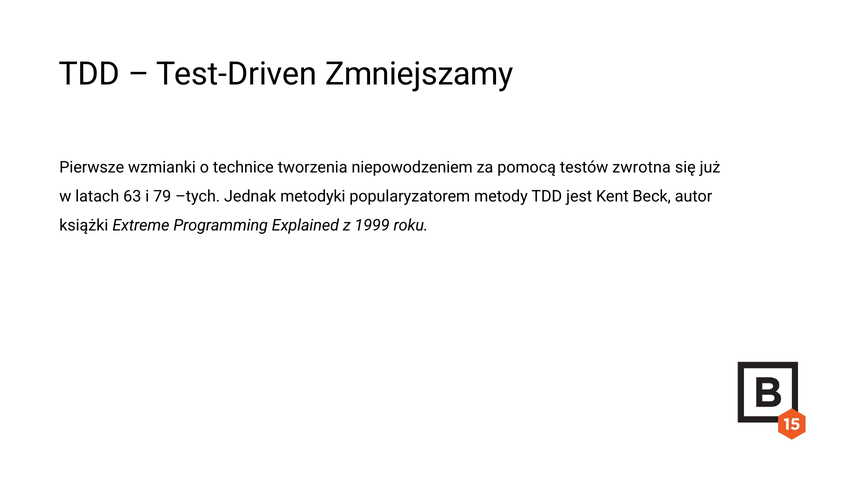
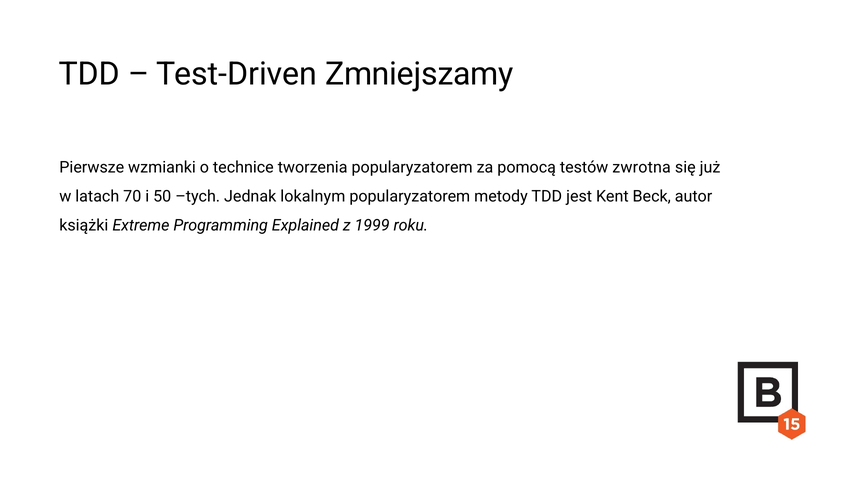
tworzenia niepowodzeniem: niepowodzeniem -> popularyzatorem (412, 167)
63: 63 -> 70 (132, 196)
79: 79 -> 50 (162, 196)
metodyki: metodyki -> lokalnym (313, 196)
